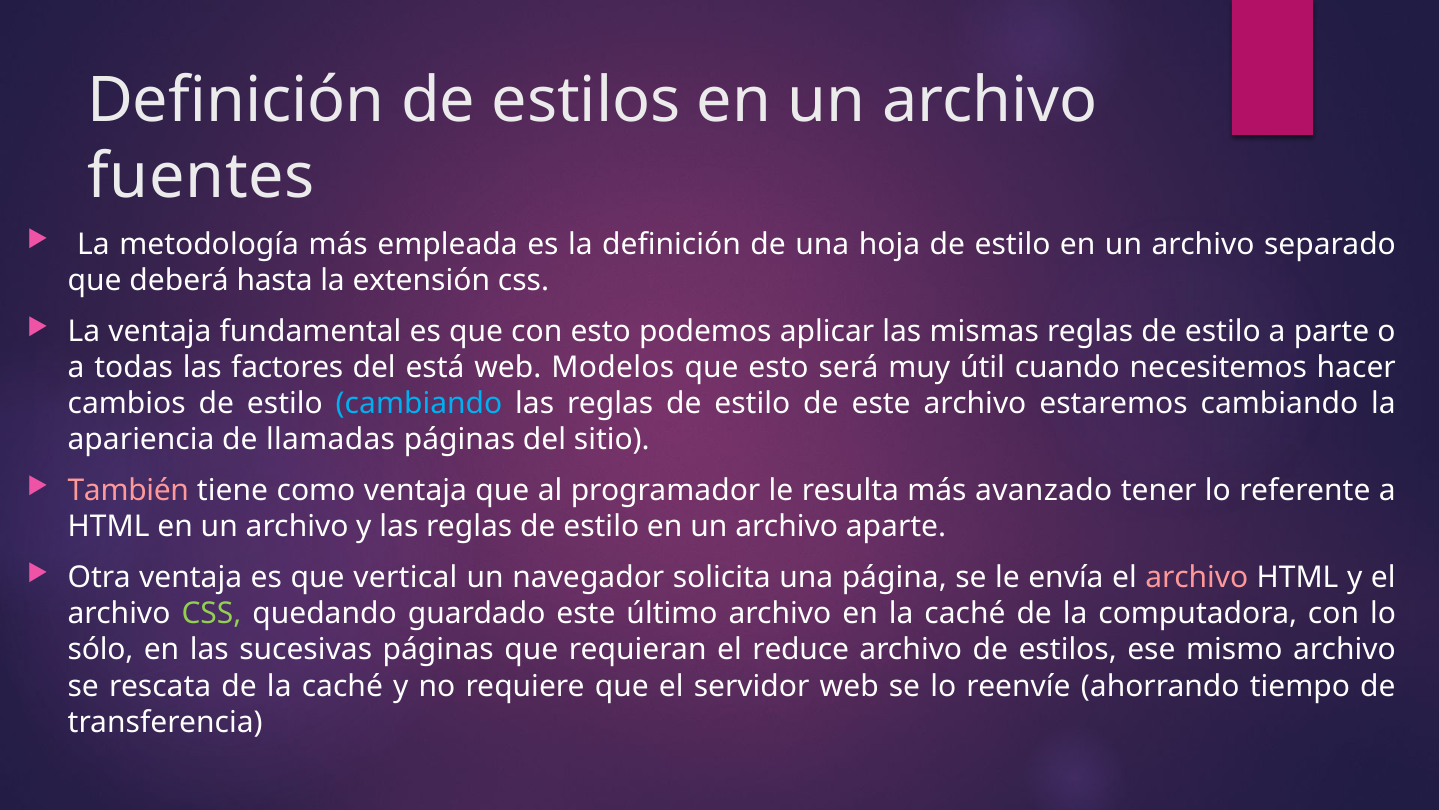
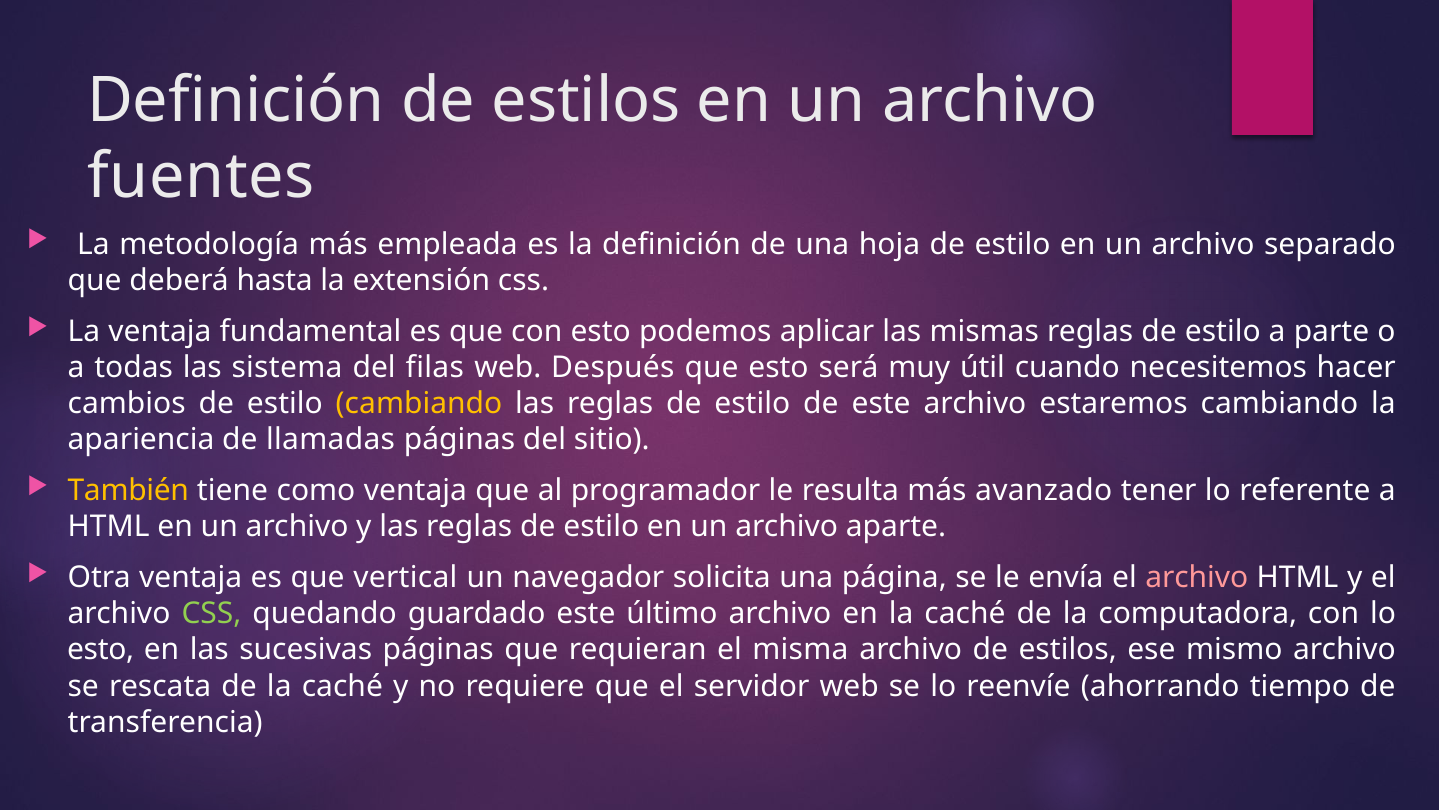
factores: factores -> sistema (287, 367)
está: está -> filas (435, 367)
Modelos: Modelos -> Después (613, 367)
cambiando colour: light blue -> yellow (419, 403)
También colour: pink -> yellow (128, 490)
sólo: sólo -> esto (101, 650)
reduce: reduce -> misma (800, 650)
